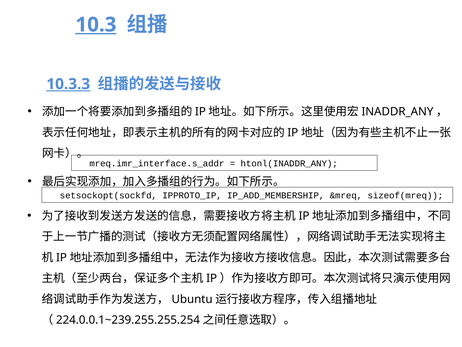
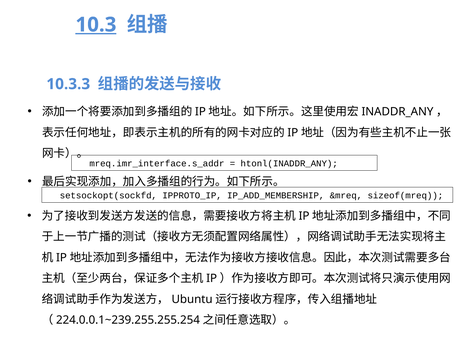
10.3.3 underline: present -> none (68, 84)
